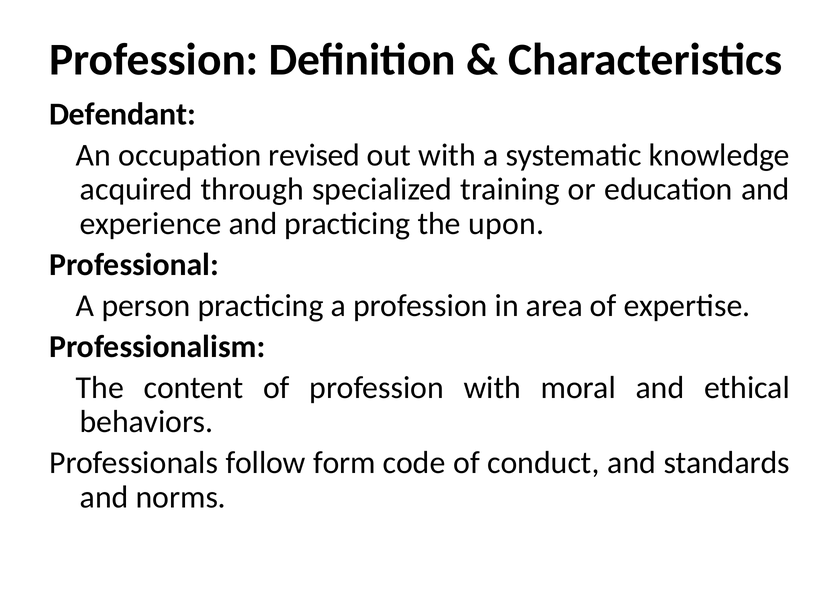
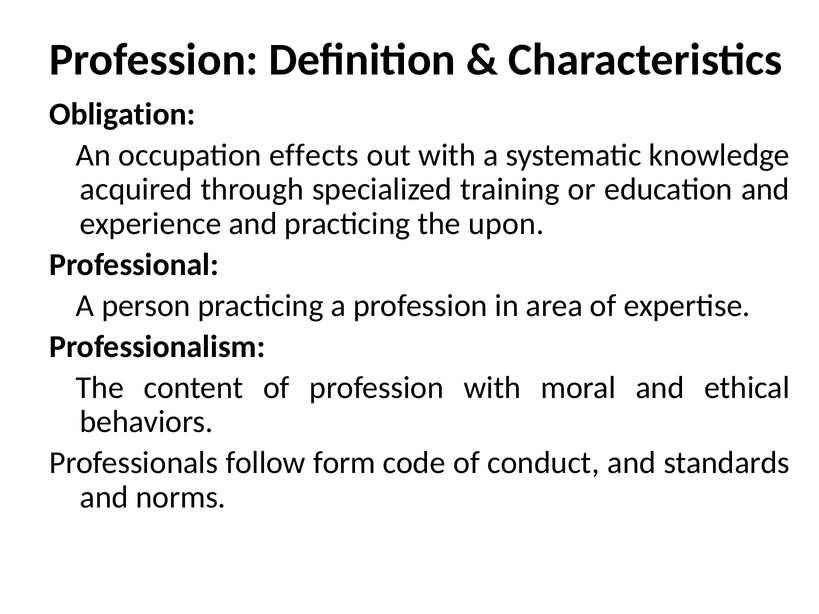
Defendant: Defendant -> Obligation (122, 114)
revised: revised -> effects (314, 155)
